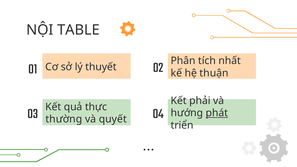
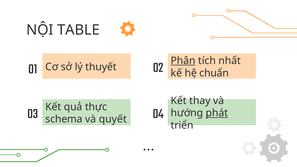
Phân underline: none -> present (183, 61)
thuận: thuận -> chuẩn (214, 73)
phải: phải -> thay (200, 101)
thường: thường -> schema (64, 119)
